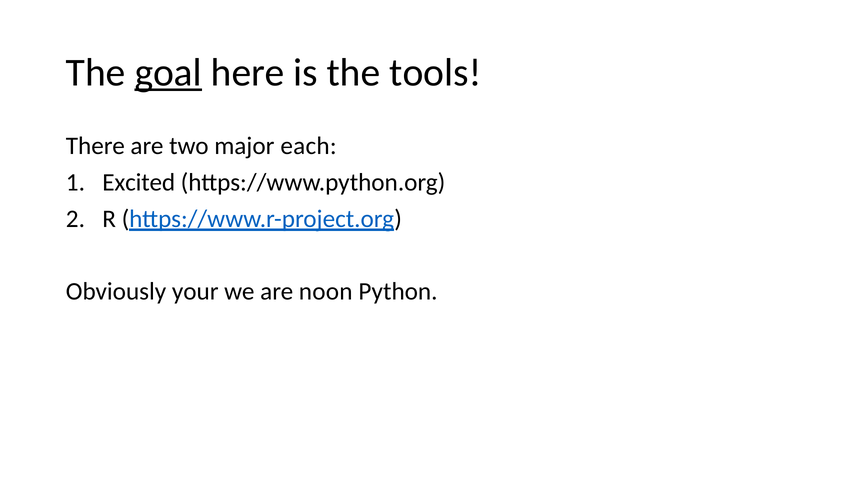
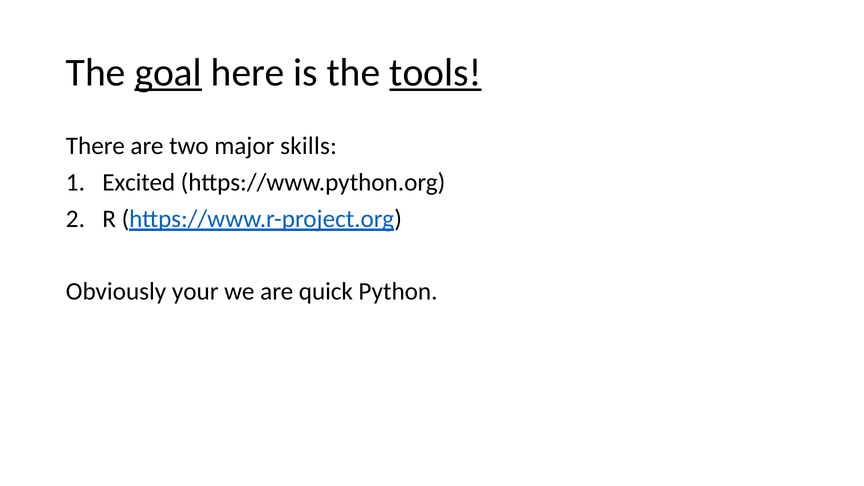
tools underline: none -> present (435, 73)
each: each -> skills (309, 146)
noon: noon -> quick (326, 291)
